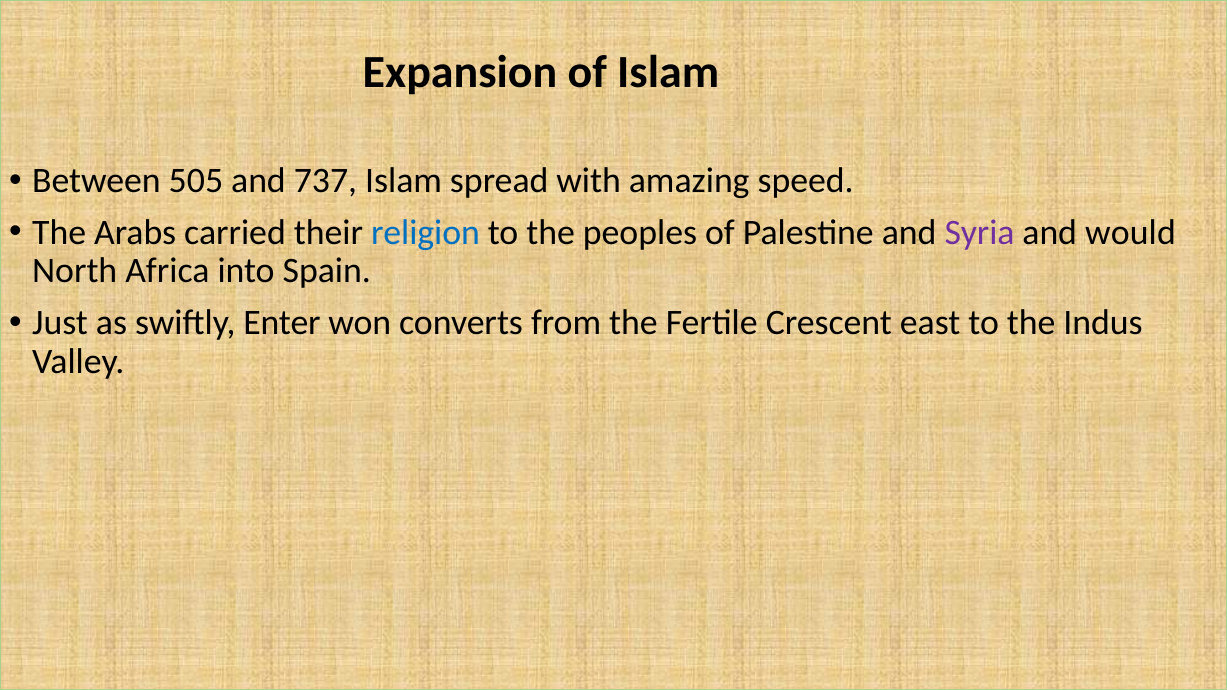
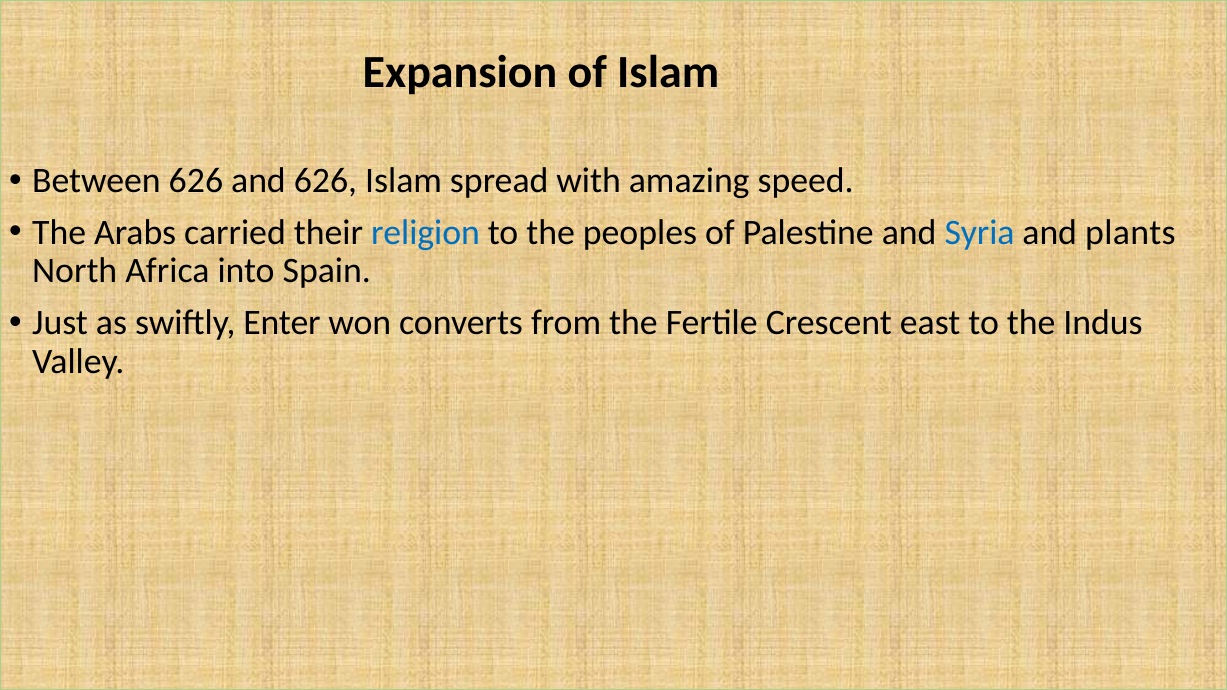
Between 505: 505 -> 626 (196, 181)
and 737: 737 -> 626 (325, 181)
Syria colour: purple -> blue (980, 233)
would: would -> plants (1130, 233)
